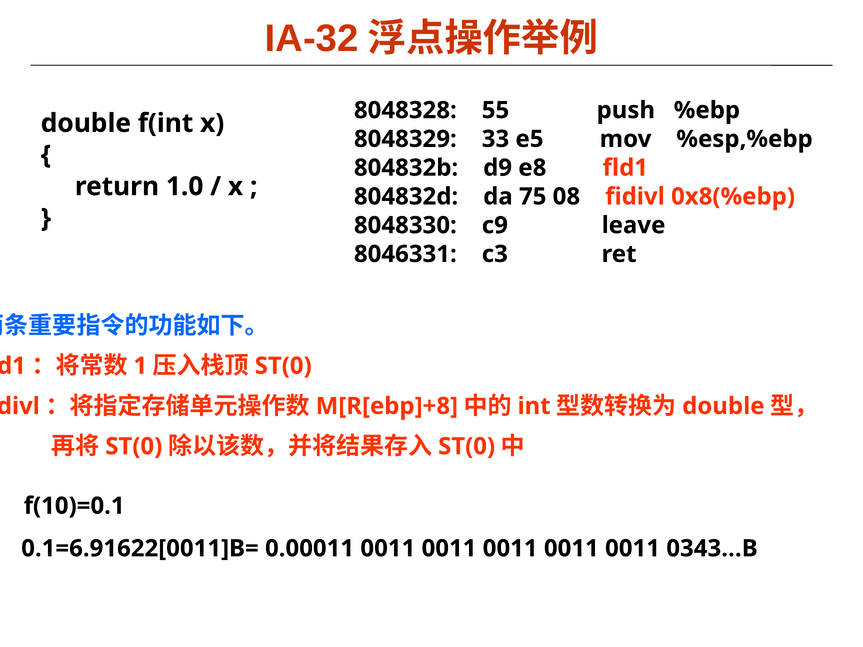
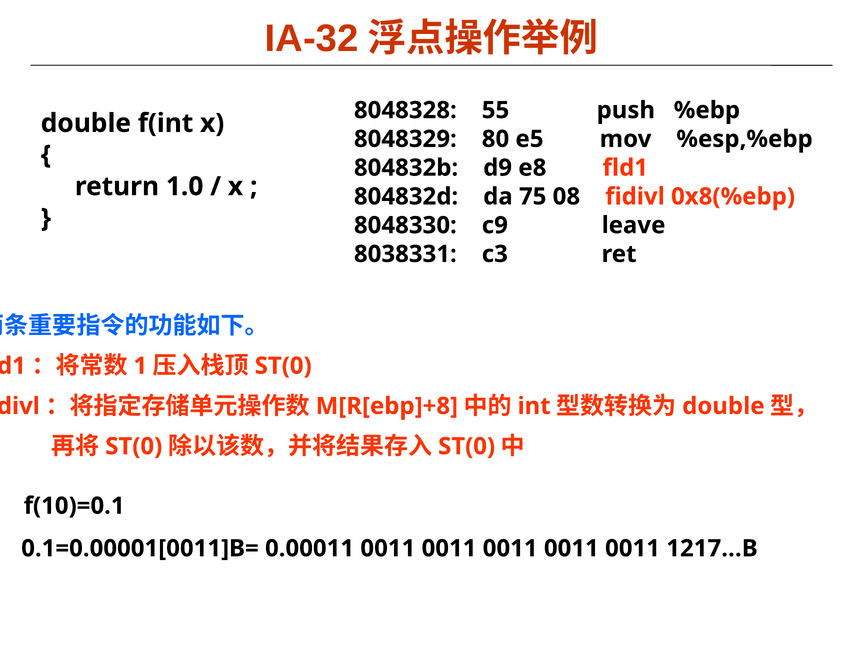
33: 33 -> 80 (495, 139)
8046331: 8046331 -> 8038331 (405, 254)
0.1=6.91622[0011]B=: 0.1=6.91622[0011]B= -> 0.1=0.00001[0011]B= (140, 549)
0343…B: 0343…B -> 1217…B (712, 549)
